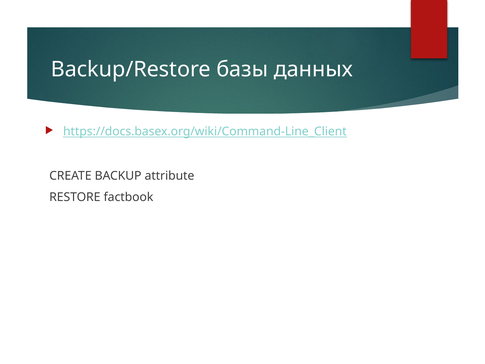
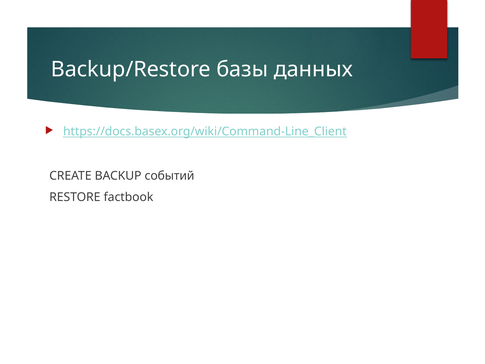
attribute: attribute -> событий (170, 176)
